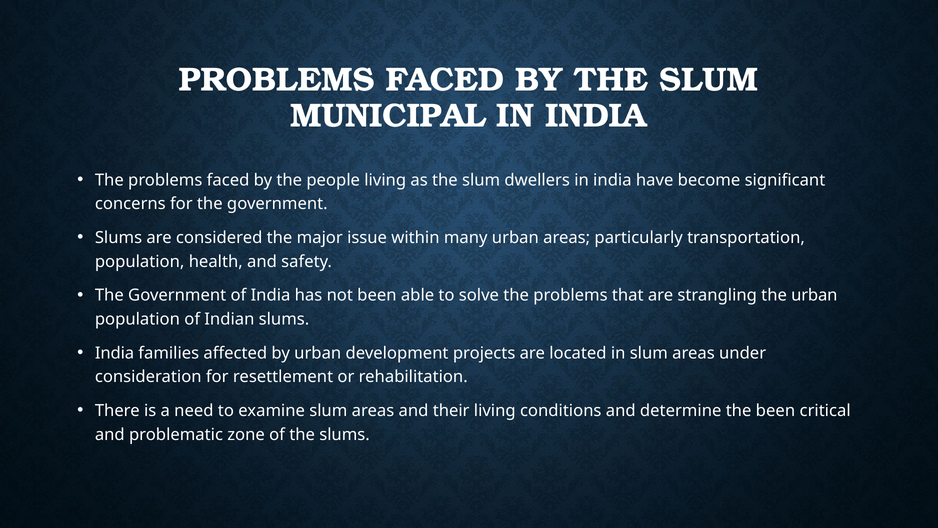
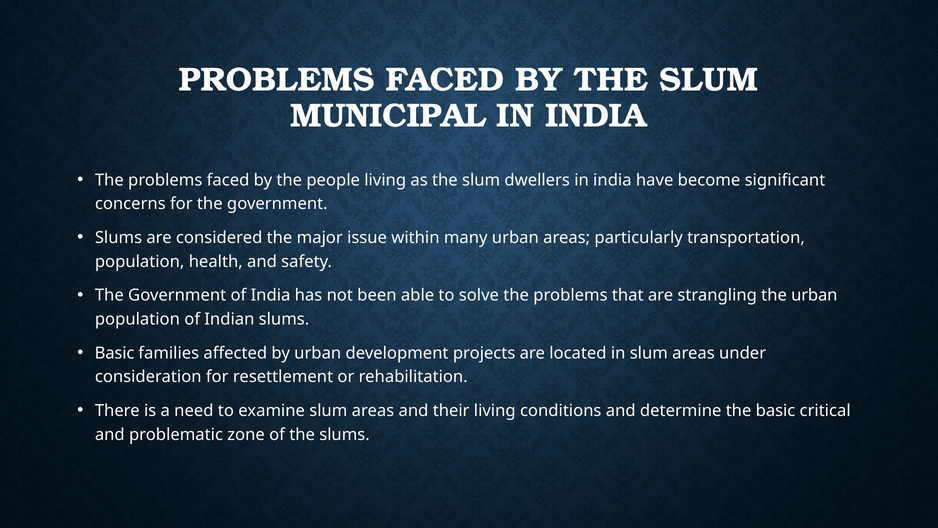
India: India -> Basic (115, 353)
the been: been -> basic (776, 410)
